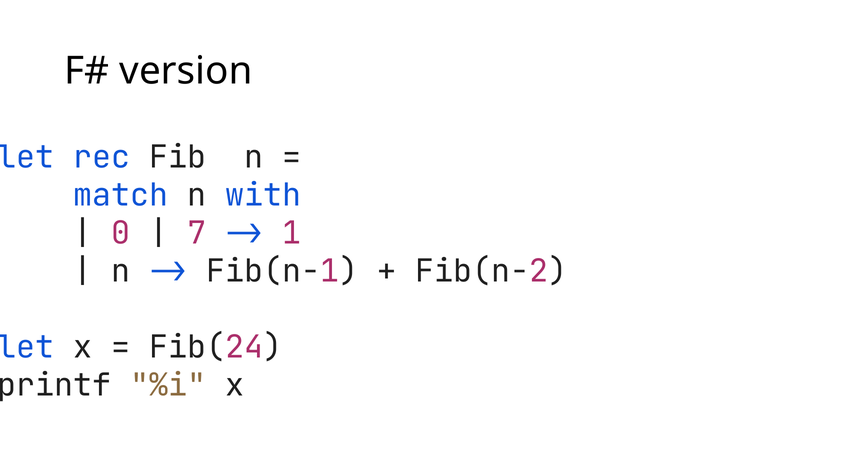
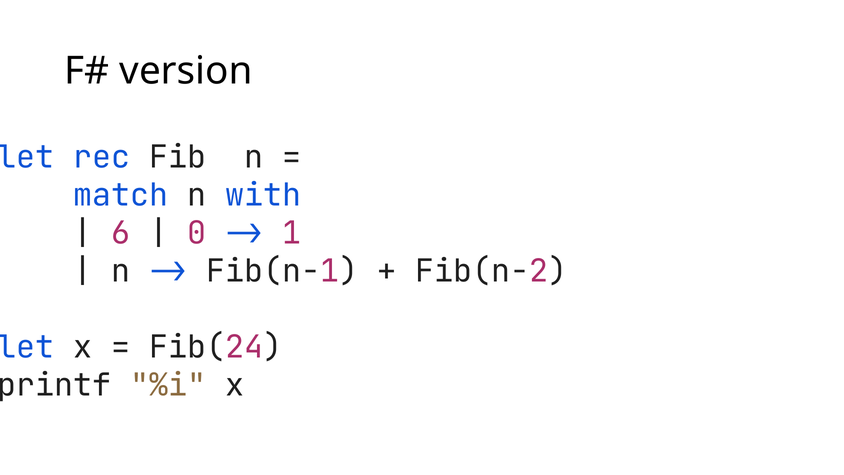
0: 0 -> 6 (121, 233)
7: 7 -> 0 (197, 233)
